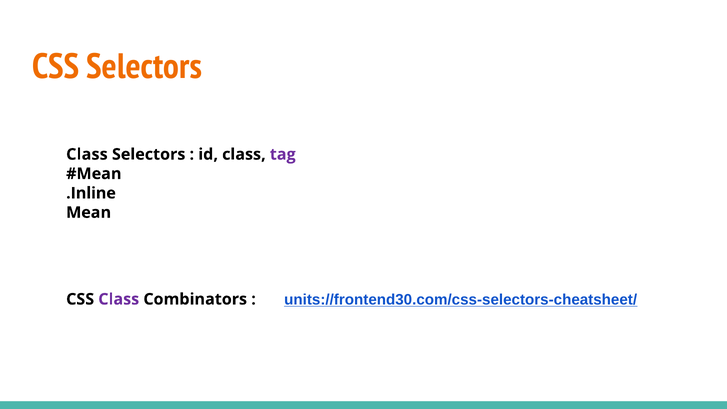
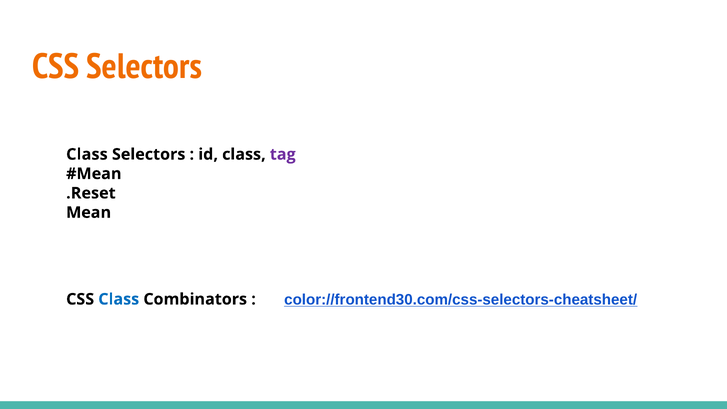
.Inline: .Inline -> .Reset (91, 193)
Class colour: purple -> blue (119, 299)
units://frontend30.com/css-selectors-cheatsheet/: units://frontend30.com/css-selectors-cheatsheet/ -> color://frontend30.com/css-selectors-cheatsheet/ (461, 300)
